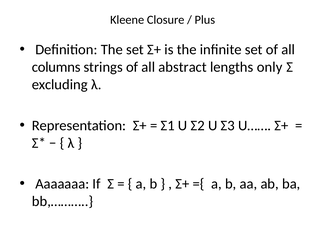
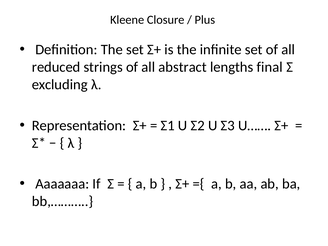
columns: columns -> reduced (56, 67)
only: only -> final (270, 67)
